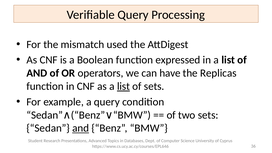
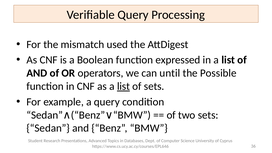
have: have -> until (170, 73)
Replicas: Replicas -> Possible (218, 73)
and underline: present -> none (81, 128)
